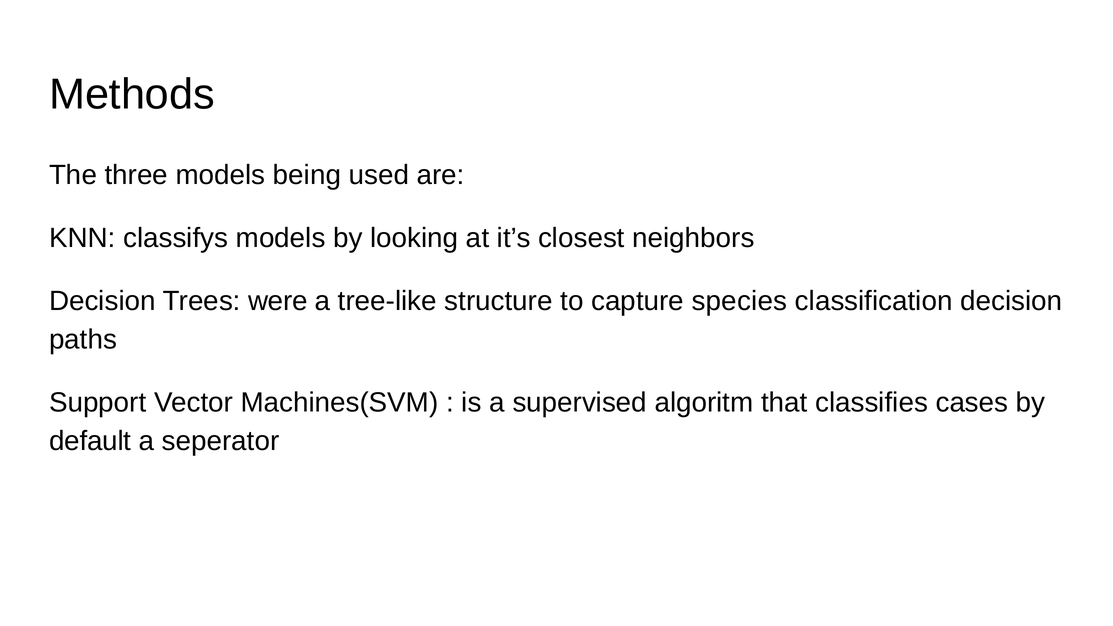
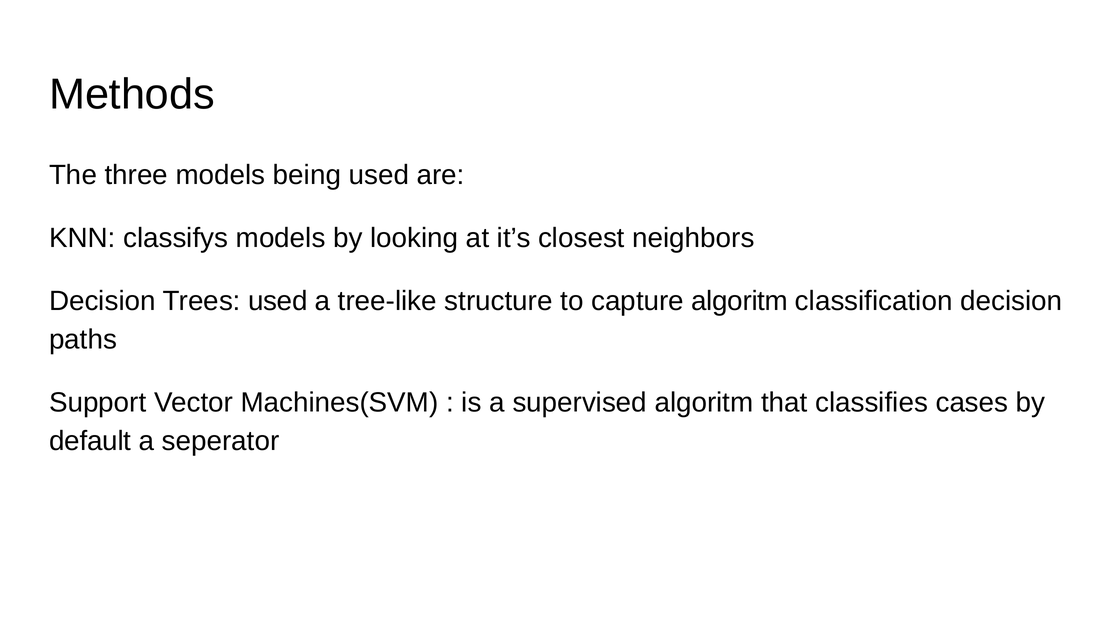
Trees were: were -> used (278, 301)
capture species: species -> algoritm (740, 301)
